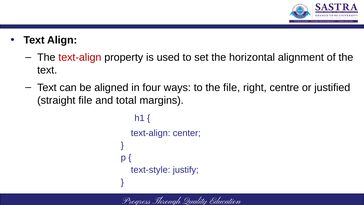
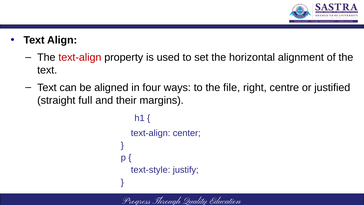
straight file: file -> full (85, 100)
total: total -> their (126, 100)
